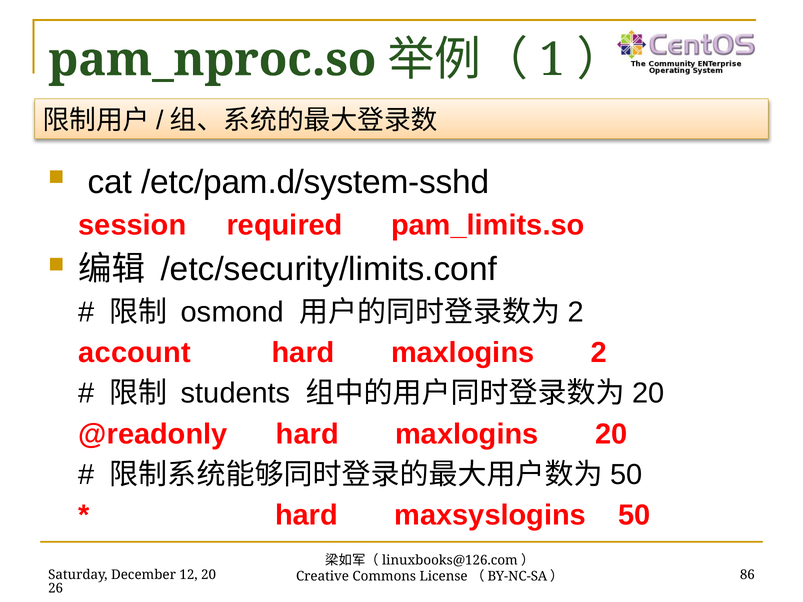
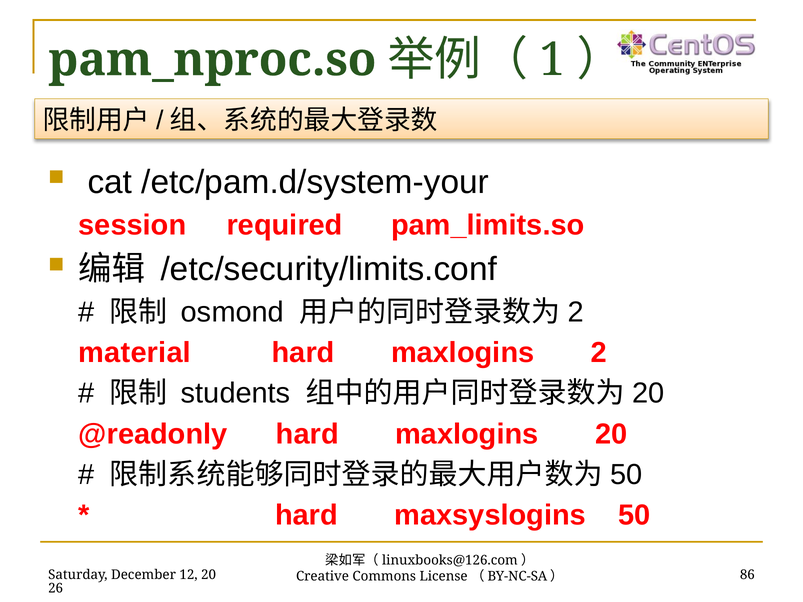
/etc/pam.d/system-sshd: /etc/pam.d/system-sshd -> /etc/pam.d/system-your (315, 182)
account: account -> material (135, 353)
